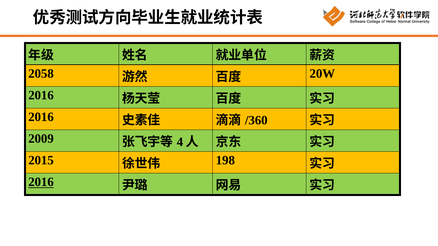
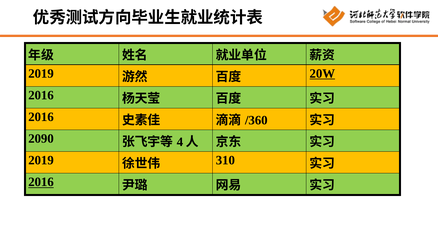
2058: 2058 -> 2019 (41, 74)
20W underline: none -> present (322, 74)
2009: 2009 -> 2090 (41, 139)
2015: 2015 -> 2019 (41, 161)
198: 198 -> 310 (225, 161)
